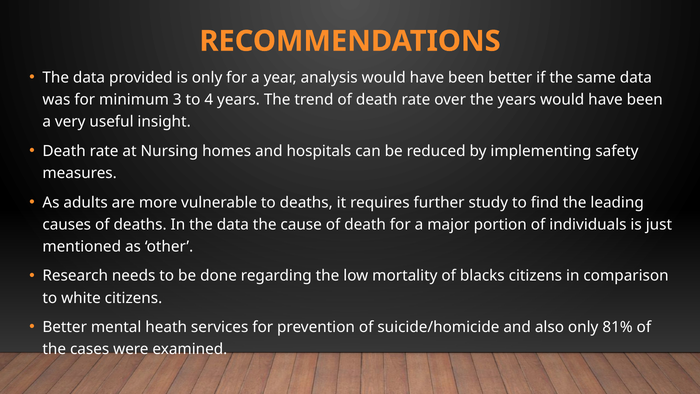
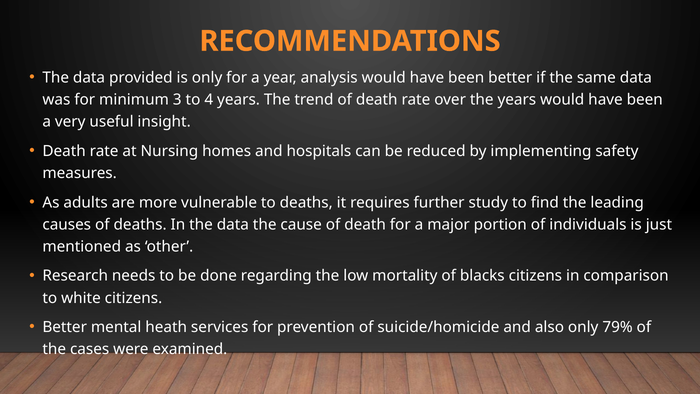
81%: 81% -> 79% (618, 327)
